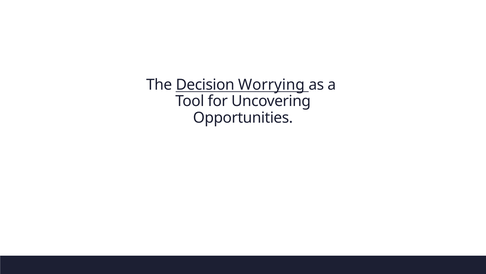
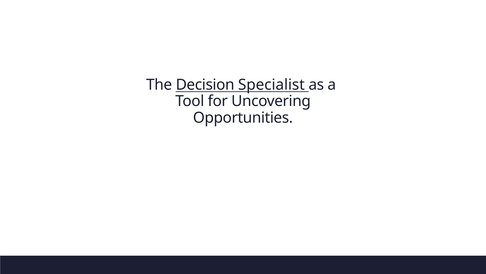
Worrying: Worrying -> Specialist (271, 85)
